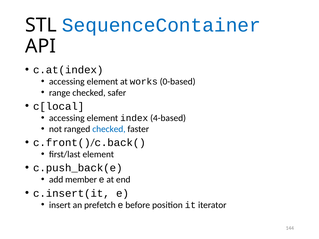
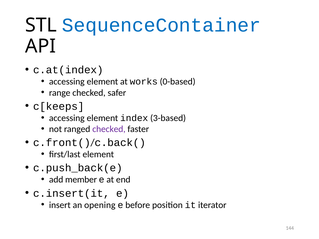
c[local: c[local -> c[keeps (59, 106)
4-based: 4-based -> 3-based (168, 118)
checked colour: blue -> purple (109, 129)
prefetch: prefetch -> opening (100, 205)
